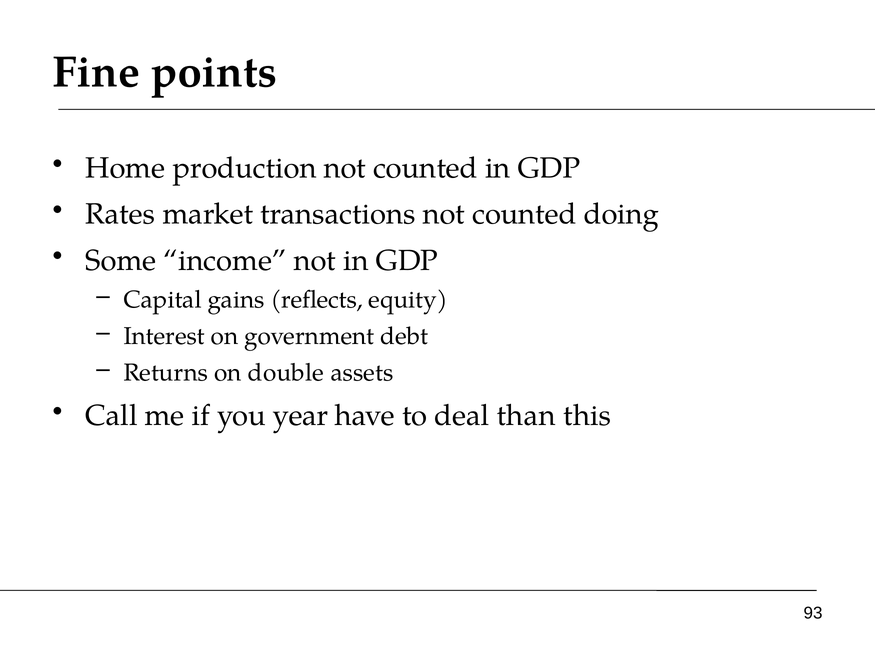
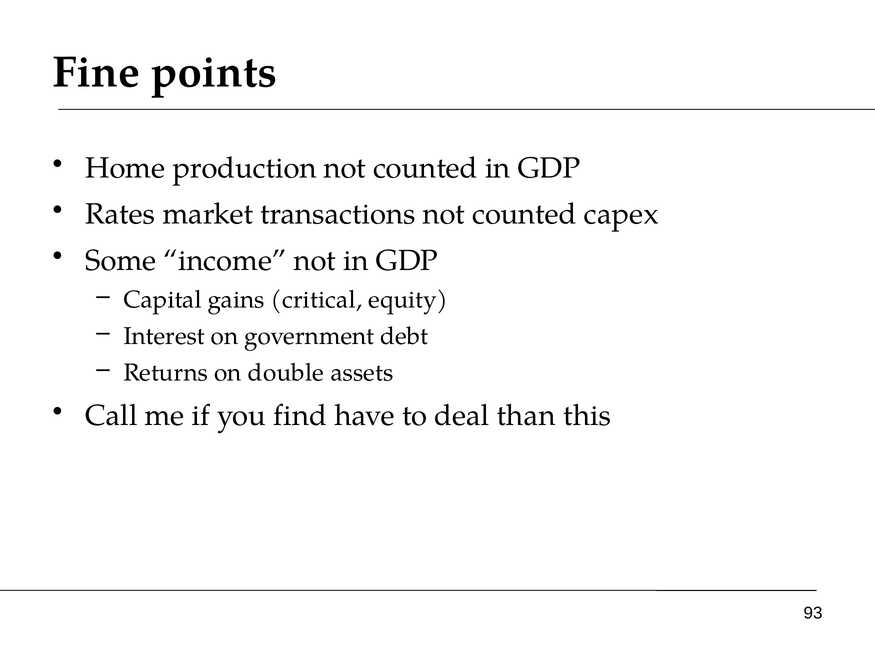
doing: doing -> capex (621, 214)
reflects: reflects -> critical (316, 300)
year: year -> find (300, 416)
